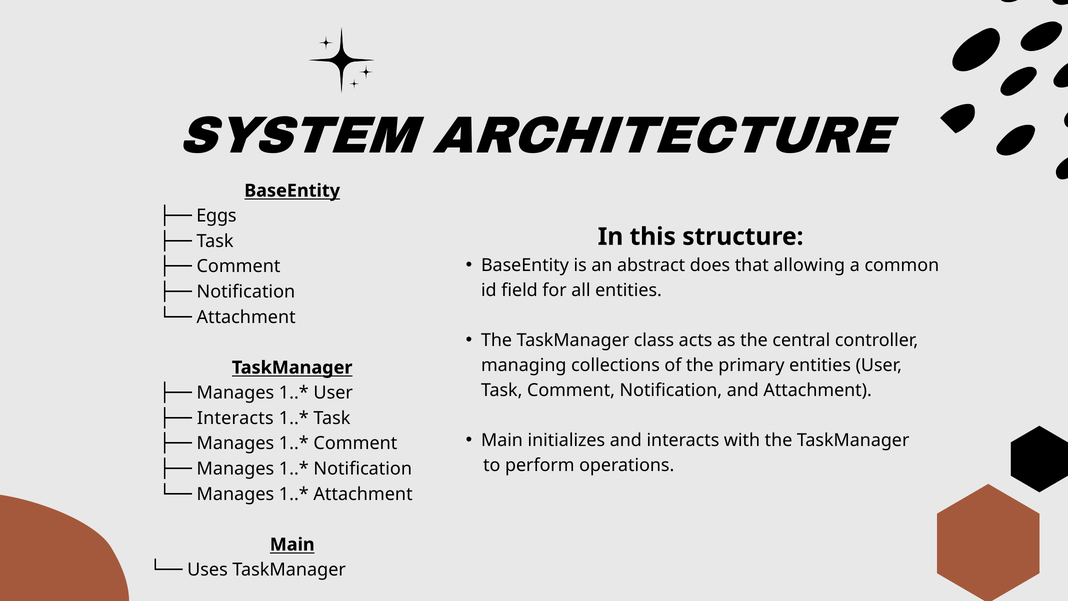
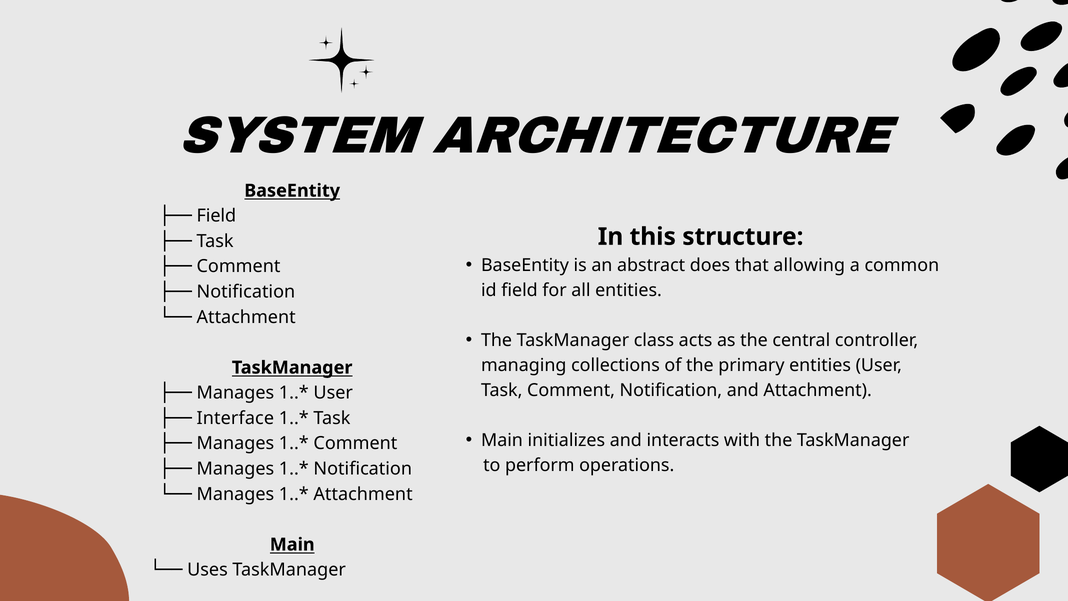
Eggs: Eggs -> Field (216, 216)
Interacts: Interacts -> Interface (235, 418)
